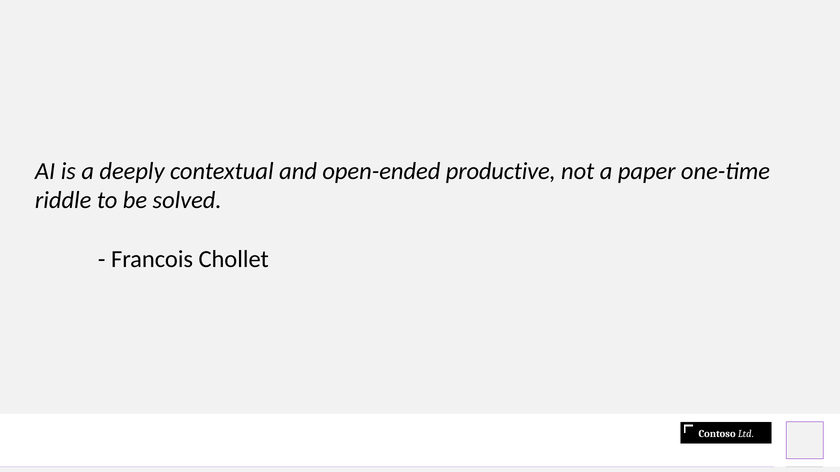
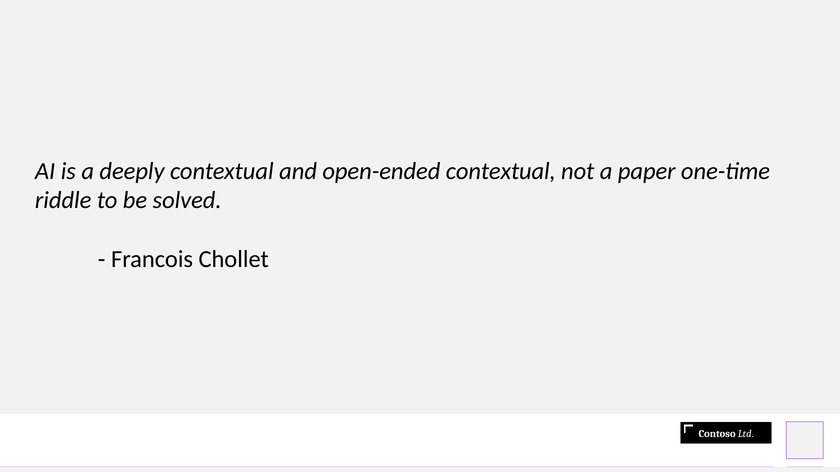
open-ended productive: productive -> contextual (501, 171)
